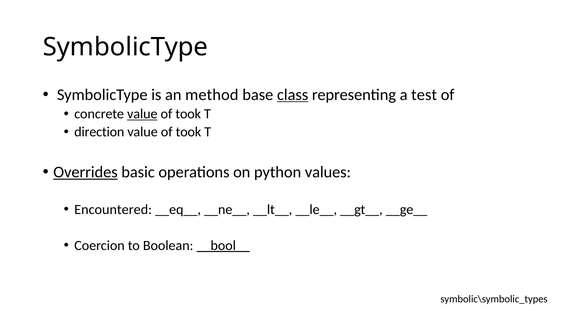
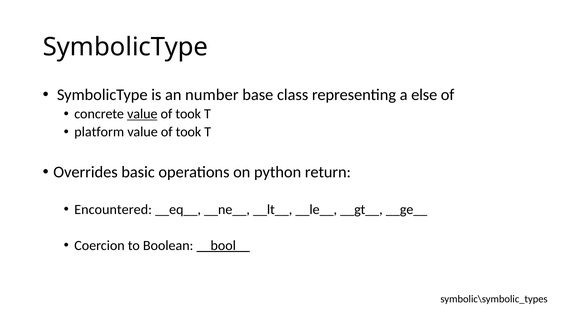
method: method -> number (212, 95)
class underline: present -> none (293, 95)
test: test -> else (424, 95)
direction: direction -> platform (99, 132)
Overrides underline: present -> none (85, 172)
values: values -> return (328, 172)
